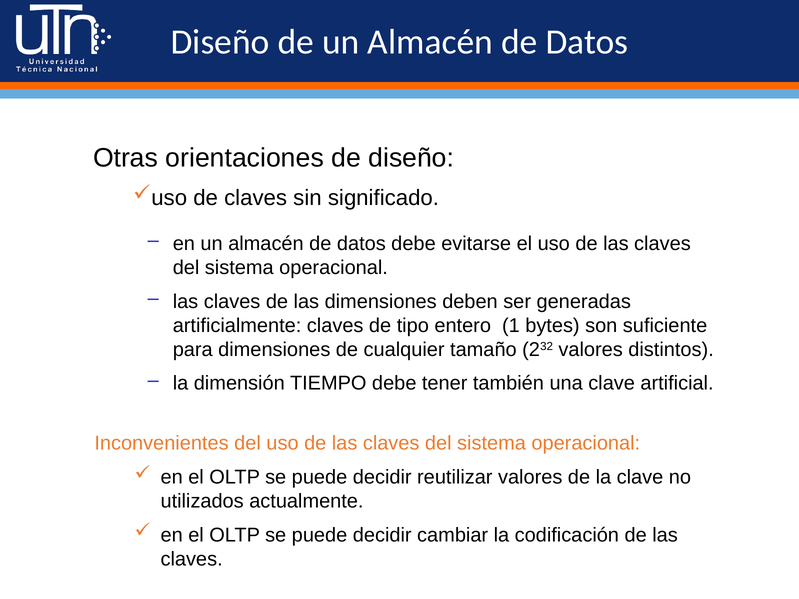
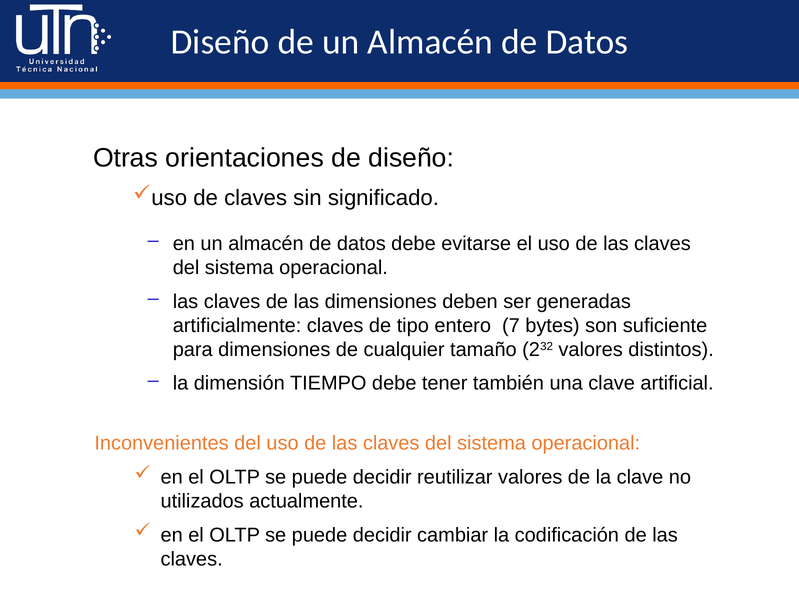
1: 1 -> 7 (511, 326)
